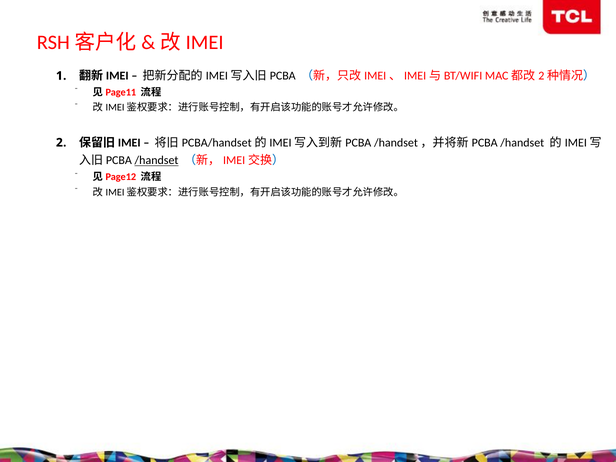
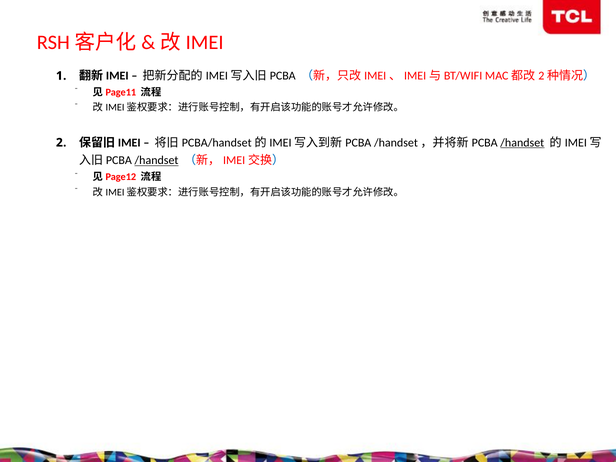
/handset underline: none -> present (522, 143)
